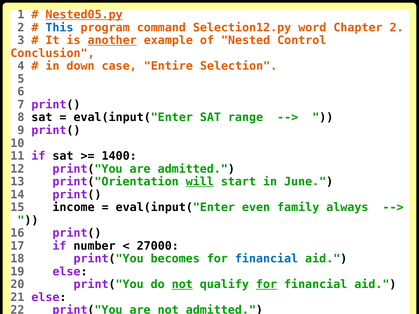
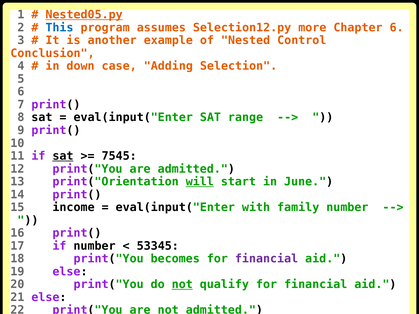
command: command -> assumes (161, 28)
word: word -> more (312, 28)
Chapter 2: 2 -> 6 (397, 28)
another underline: present -> none (112, 40)
Entire: Entire -> Adding (168, 66)
sat underline: none -> present (63, 156)
1400: 1400 -> 7545 (119, 156)
even: even -> with (256, 208)
family always: always -> number (347, 208)
27000: 27000 -> 53345 (158, 246)
financial colour: blue -> purple (267, 259)
for underline: present -> none (267, 285)
